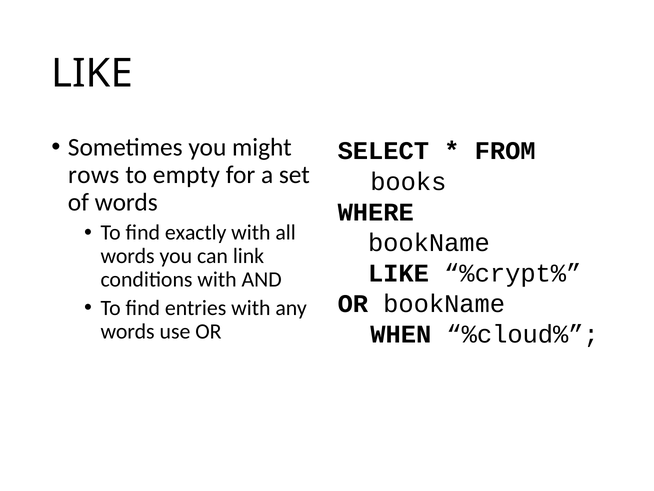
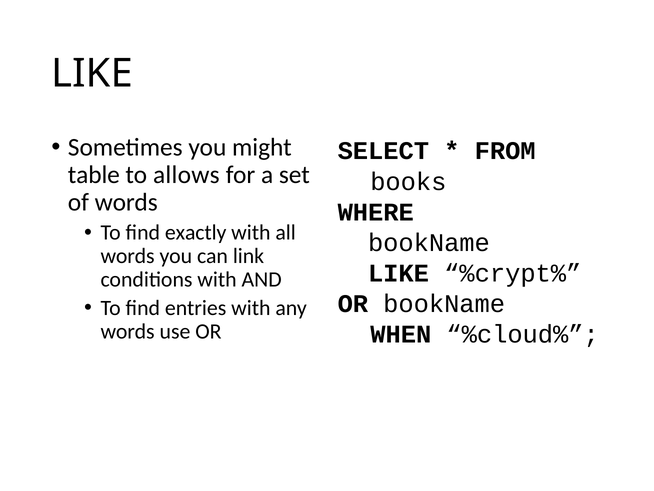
rows: rows -> table (94, 175)
empty: empty -> allows (186, 175)
